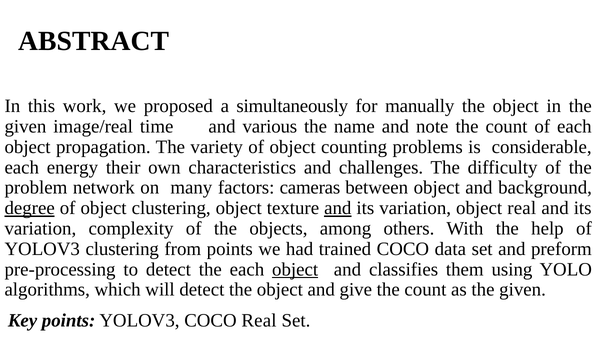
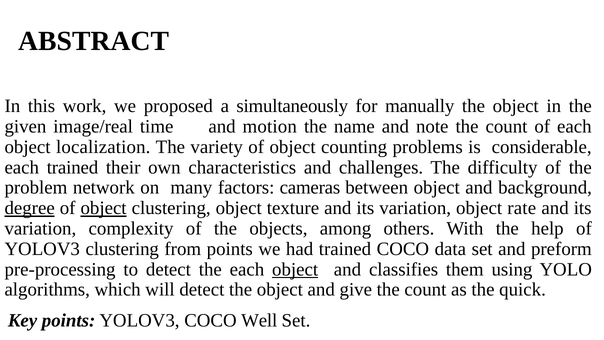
various: various -> motion (270, 126)
propagation: propagation -> localization (103, 147)
each energy: energy -> trained (73, 167)
object underline: none -> present (104, 208)
and underline: present -> none (338, 208)
object real: real -> rate (522, 208)
as the given: given -> quick (523, 290)
COCO Real: Real -> Well (259, 320)
